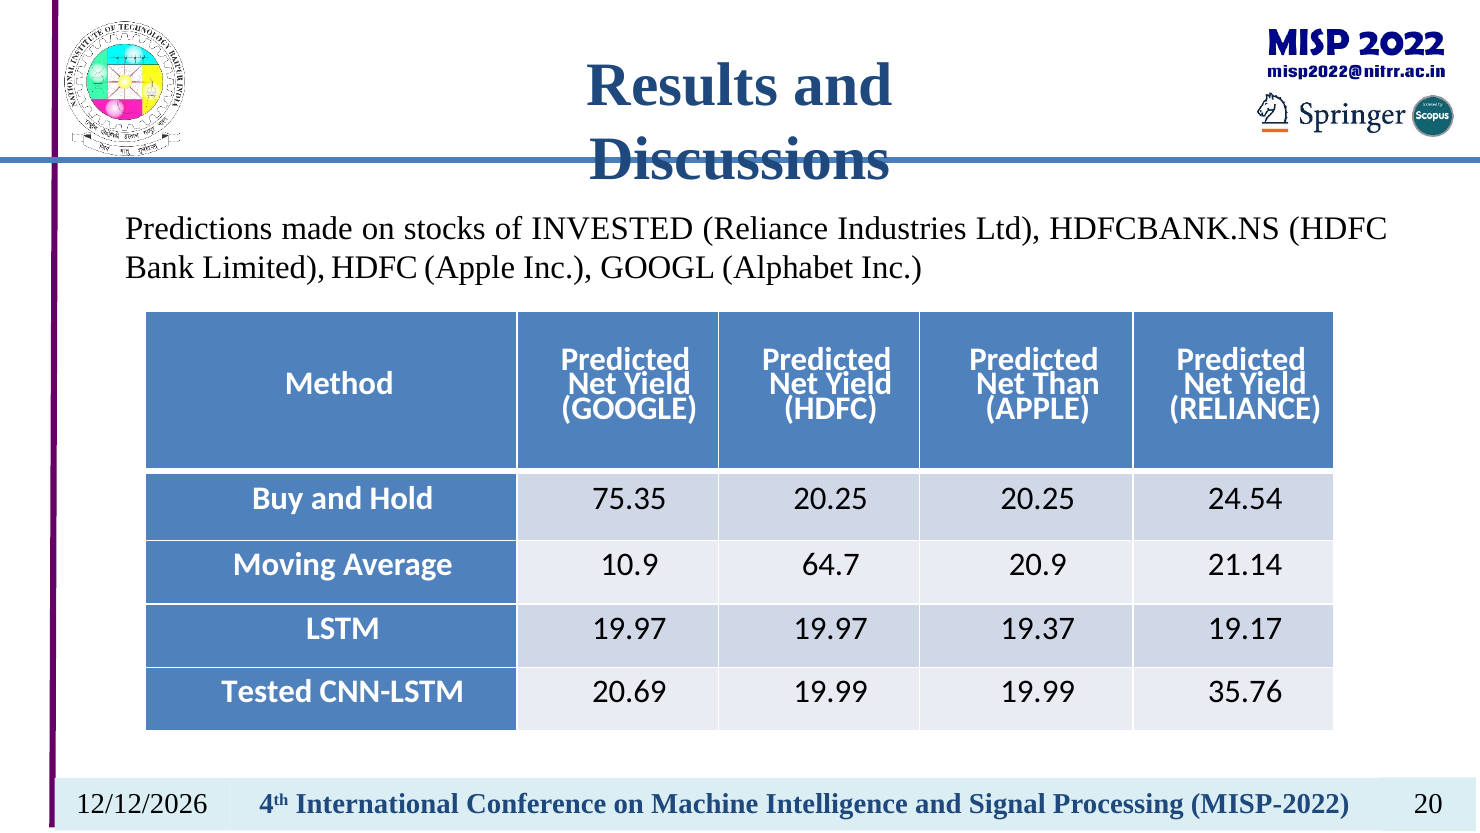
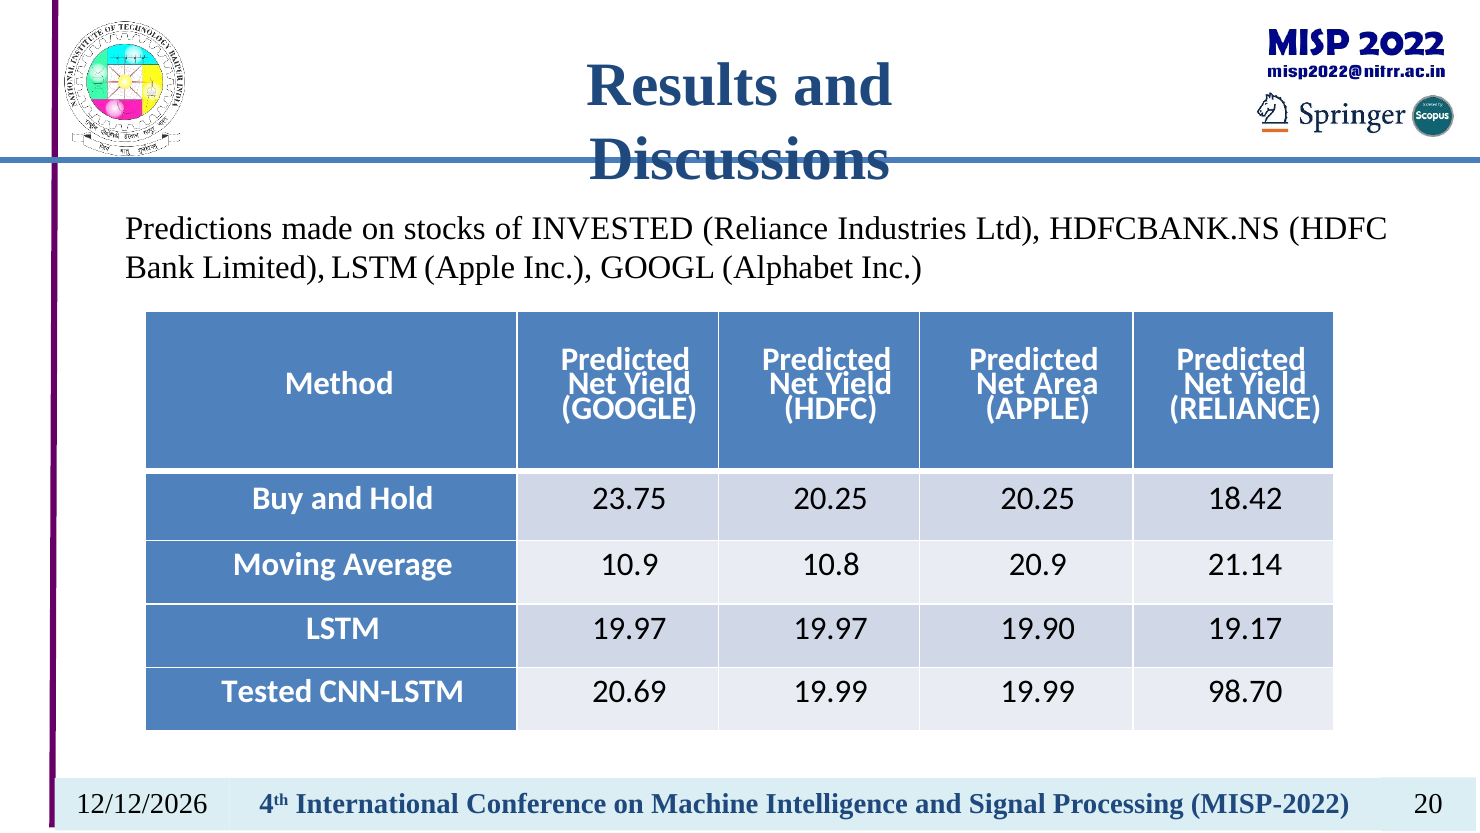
Limited HDFC: HDFC -> LSTM (375, 268)
Than: Than -> Area (1066, 384)
75.35: 75.35 -> 23.75 (629, 498)
24.54: 24.54 -> 18.42 (1245, 498)
64.7: 64.7 -> 10.8 (831, 564)
19.37: 19.37 -> 19.90 (1038, 628)
35.76: 35.76 -> 98.70 (1245, 692)
